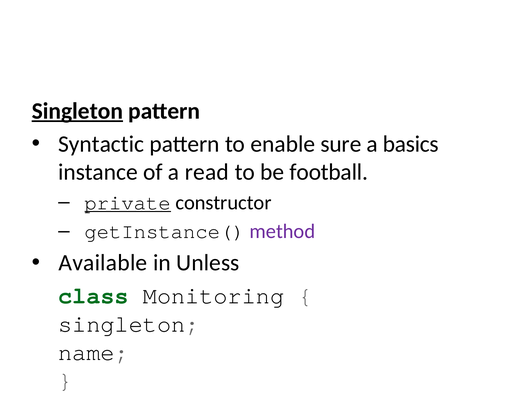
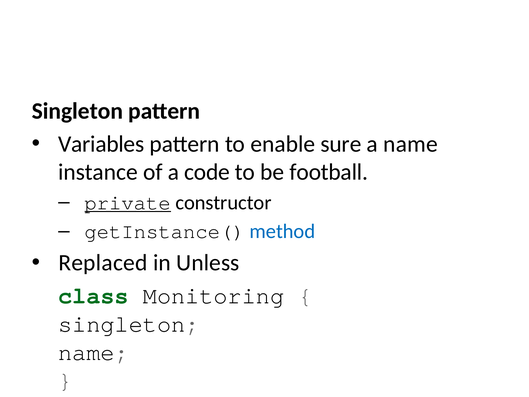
Singleton underline: present -> none (77, 111)
Syntactic: Syntactic -> Variables (101, 144)
a basics: basics -> name (411, 144)
read: read -> code (207, 172)
method colour: purple -> blue (282, 231)
Available: Available -> Replaced (103, 263)
